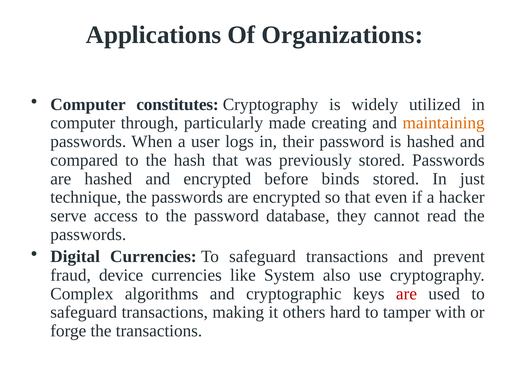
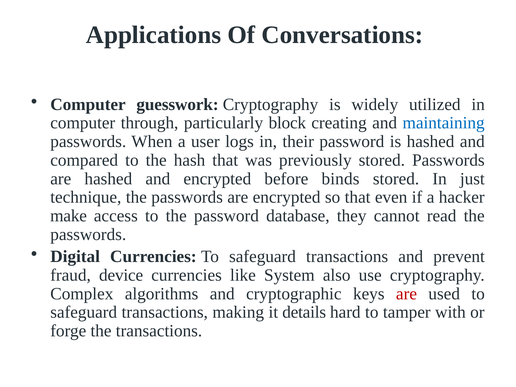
Organizations: Organizations -> Conversations (342, 35)
constitutes: constitutes -> guesswork (177, 104)
made: made -> block (287, 123)
maintaining colour: orange -> blue (444, 123)
serve: serve -> make (69, 216)
others: others -> details (304, 312)
